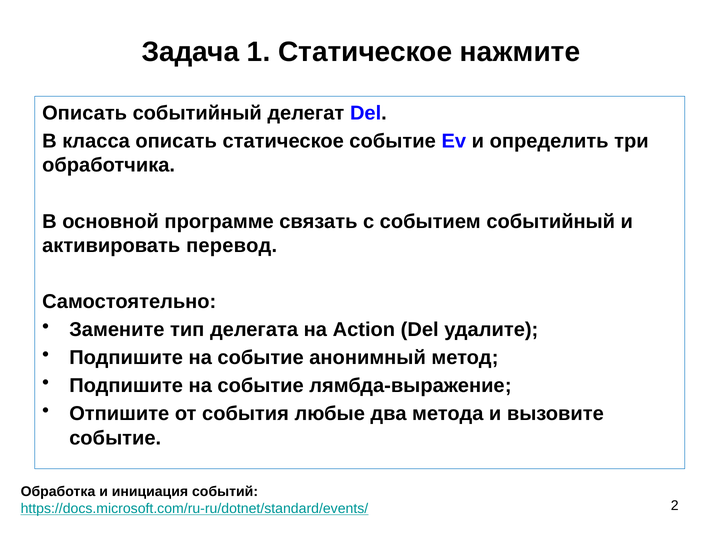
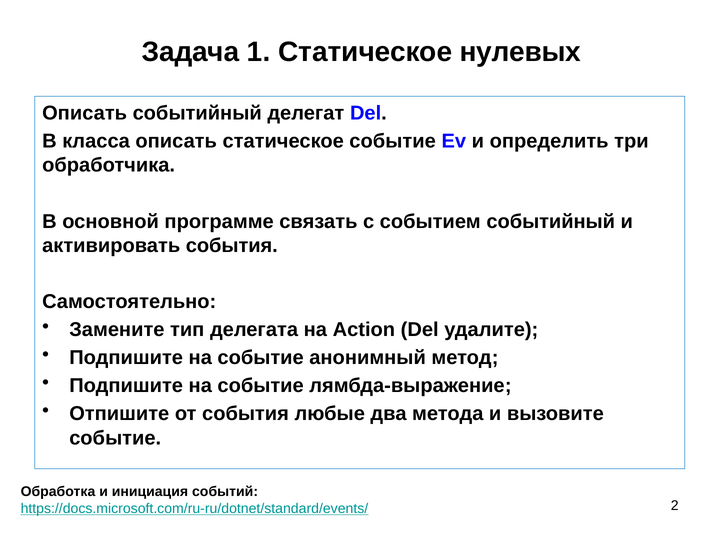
нажмите: нажмите -> нулевых (520, 52)
активировать перевод: перевод -> события (232, 246)
